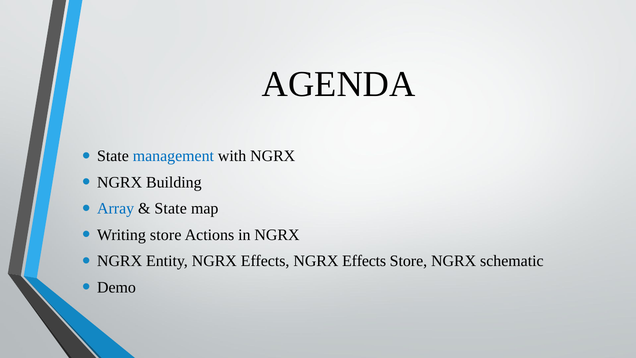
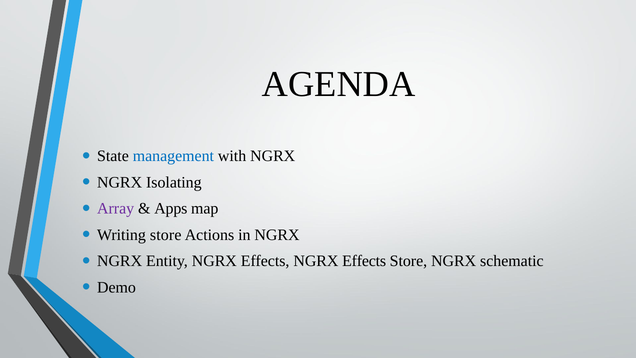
Building: Building -> Isolating (174, 182)
Array colour: blue -> purple (116, 209)
State: State -> Apps (171, 209)
